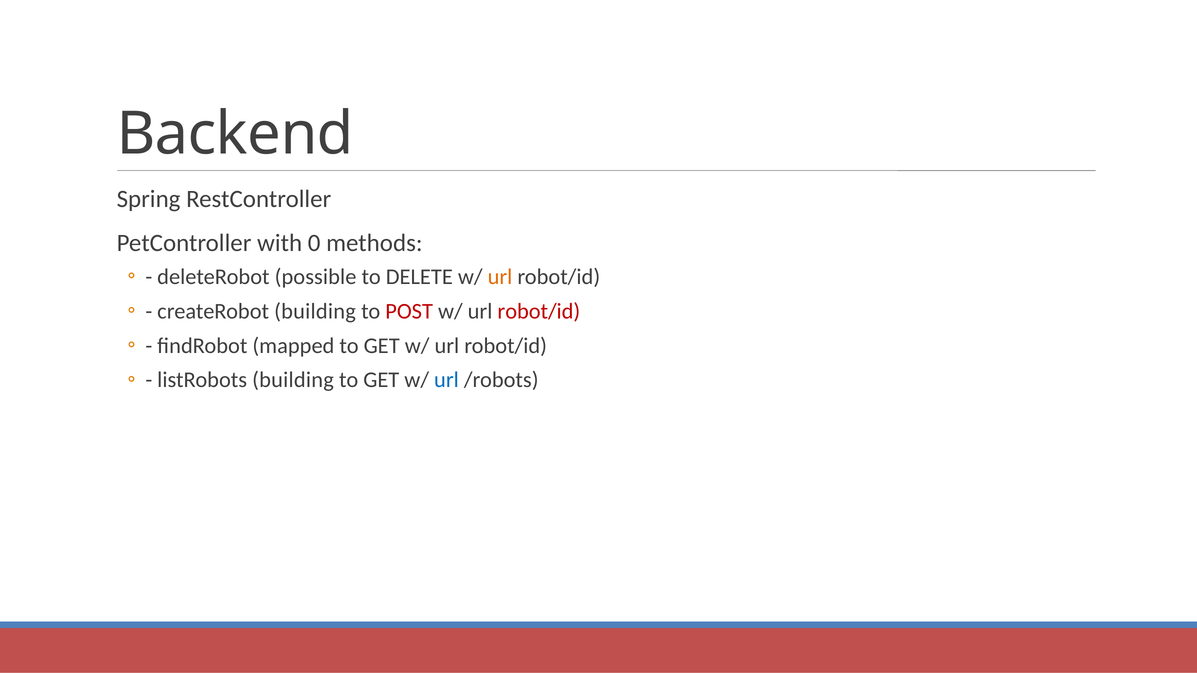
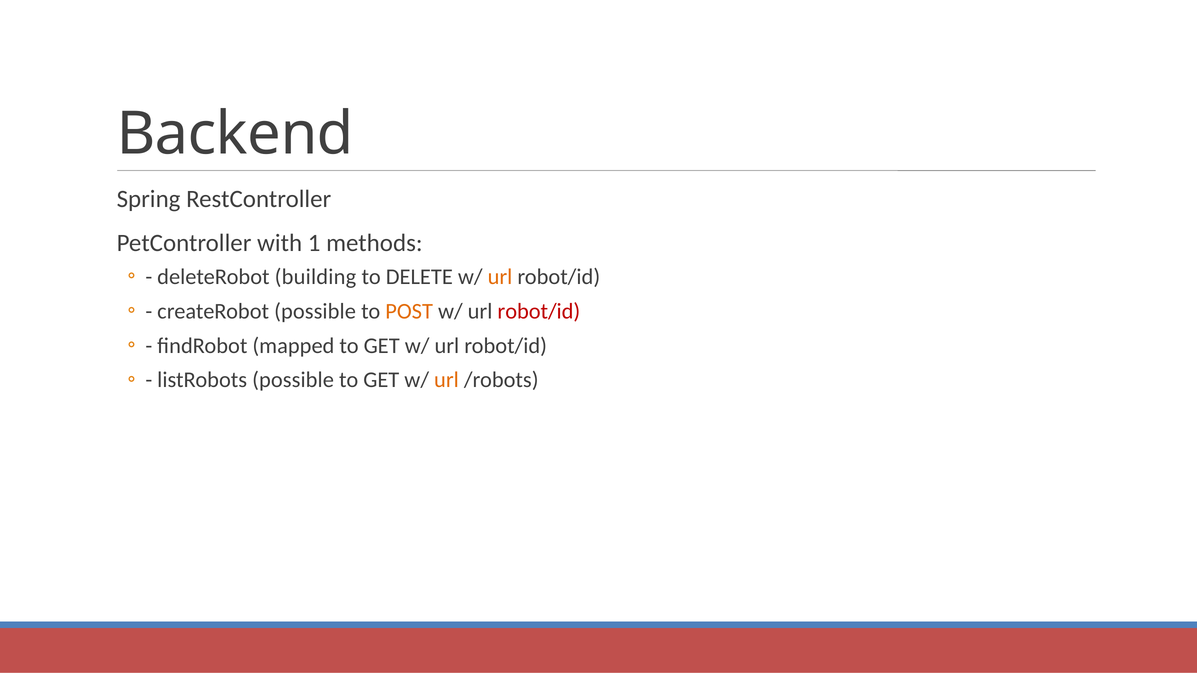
0: 0 -> 1 (314, 243)
possible: possible -> building (315, 277)
createRobot building: building -> possible (315, 311)
POST colour: red -> orange (409, 311)
listRobots building: building -> possible (293, 380)
url colour: blue -> orange (446, 380)
